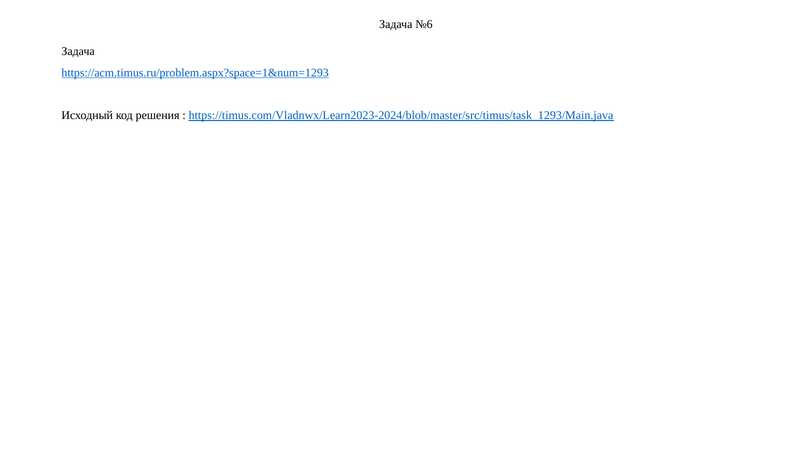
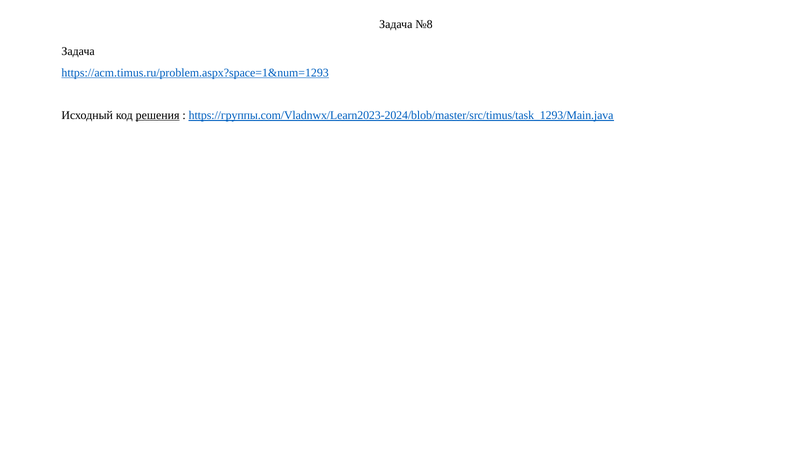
№6: №6 -> №8 (424, 24)
решения underline: none -> present (158, 115)
https://timus.com/Vladnwx/Learn2023-2024/blob/master/src/timus/task_1293/Main.java: https://timus.com/Vladnwx/Learn2023-2024/blob/master/src/timus/task_1293/Main.java -> https://группы.com/Vladnwx/Learn2023-2024/blob/master/src/timus/task_1293/Main.java (401, 115)
